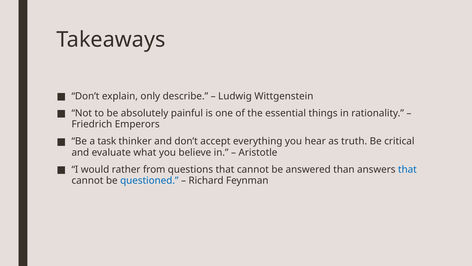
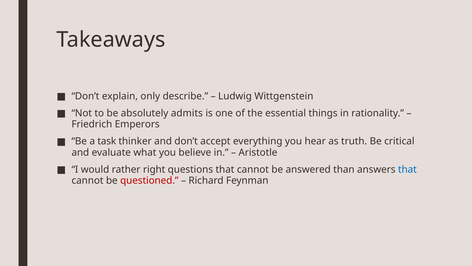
painful: painful -> admits (187, 113)
from: from -> right (154, 169)
questioned colour: blue -> red (149, 180)
